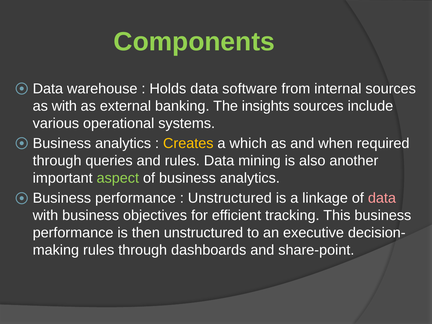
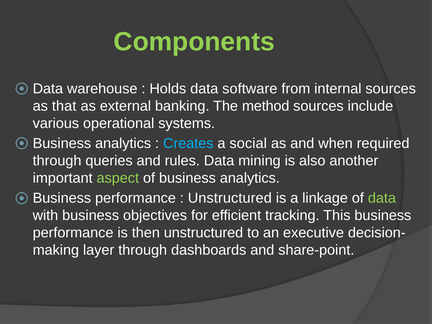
as with: with -> that (64, 106)
insights: insights -> method (266, 106)
Creates colour: yellow -> light blue (188, 143)
which: which -> social (248, 143)
data colour: pink -> light green (382, 198)
rules: rules -> layer (99, 250)
